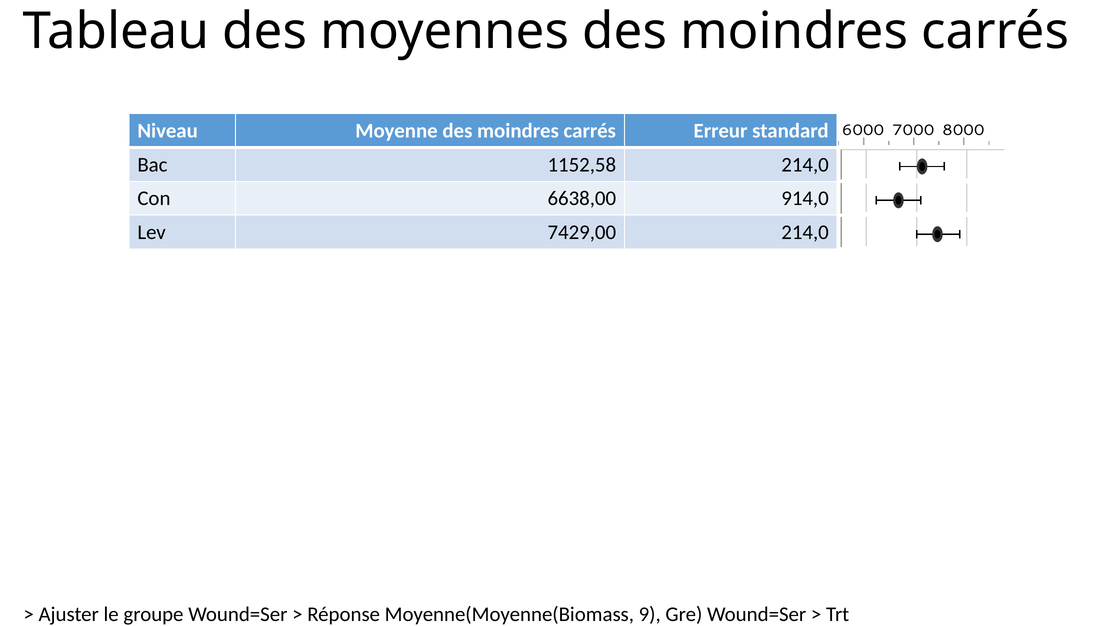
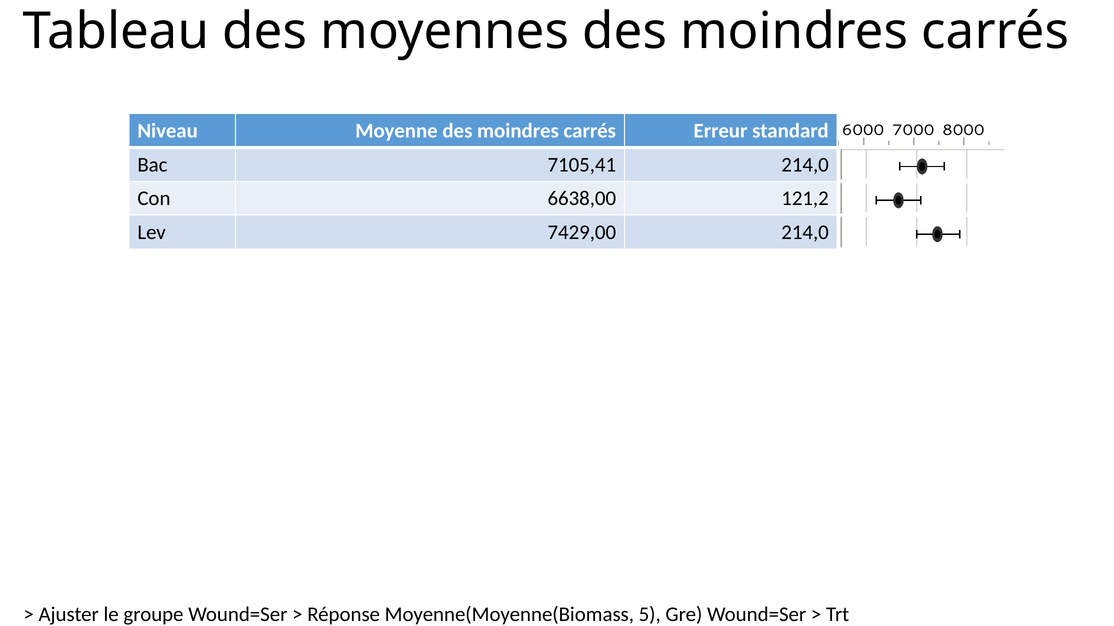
1152,58: 1152,58 -> 7105,41 (582, 165)
914,0: 914,0 -> 121,2 (805, 199)
9: 9 -> 5 (650, 615)
